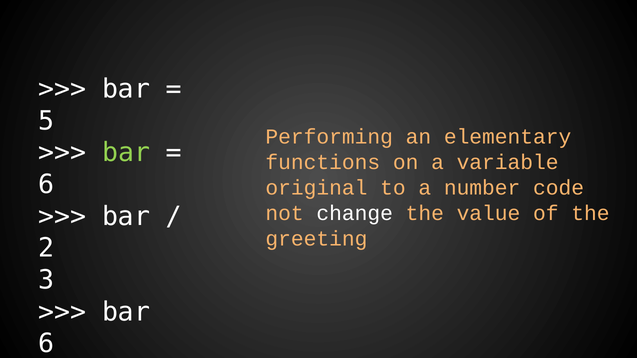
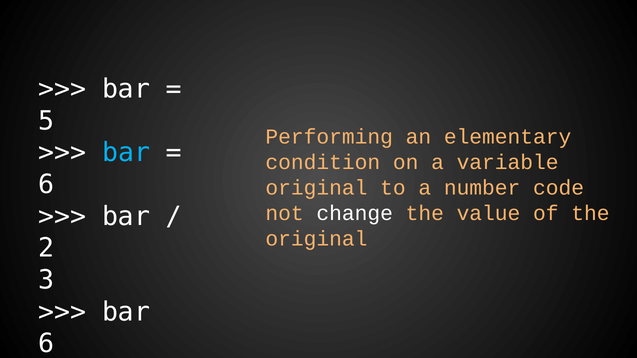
bar colour: light green -> light blue (126, 153)
functions: functions -> condition (323, 162)
greeting: greeting -> original (316, 239)
